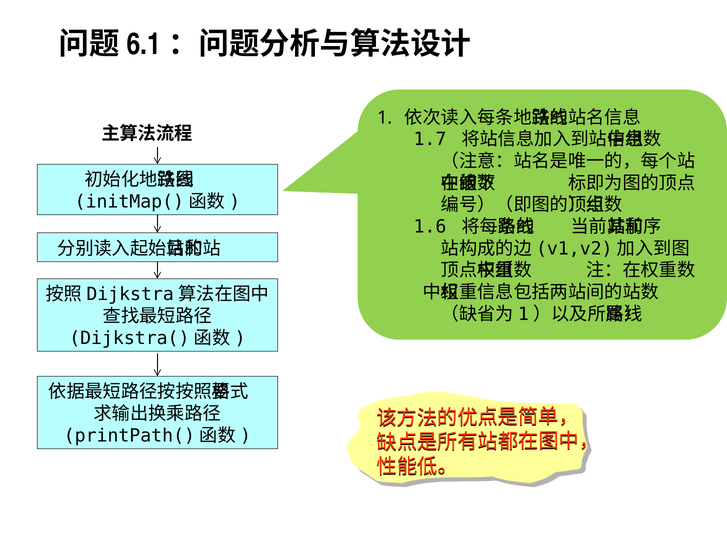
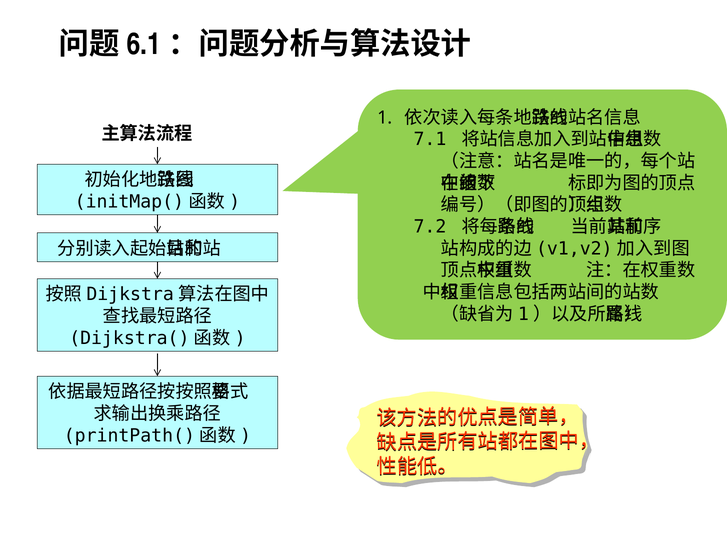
1.7: 1.7 -> 7.1 (430, 139)
1.6: 1.6 -> 7.2 (430, 226)
